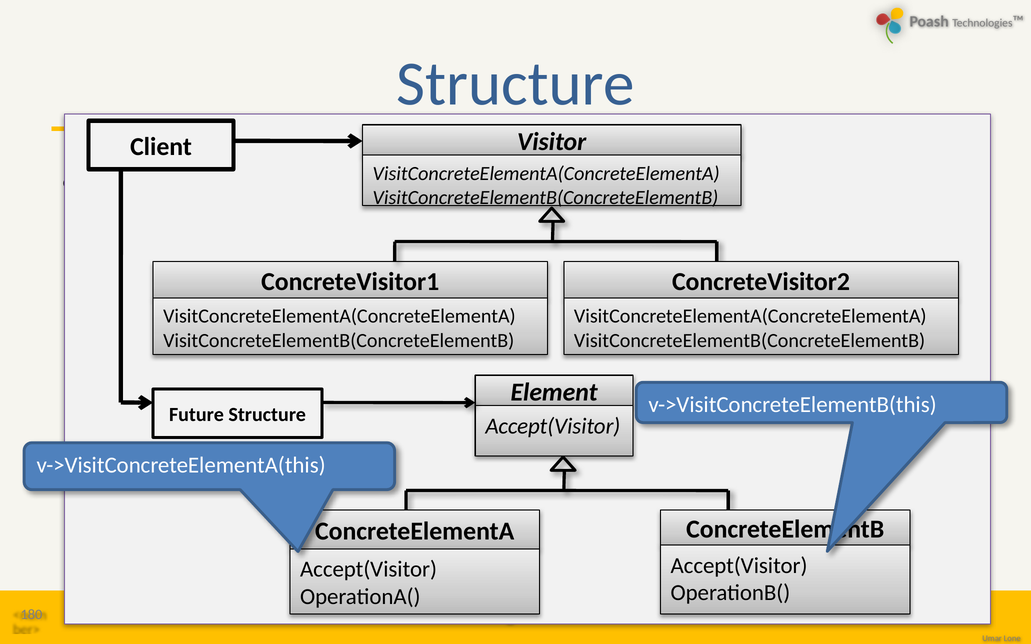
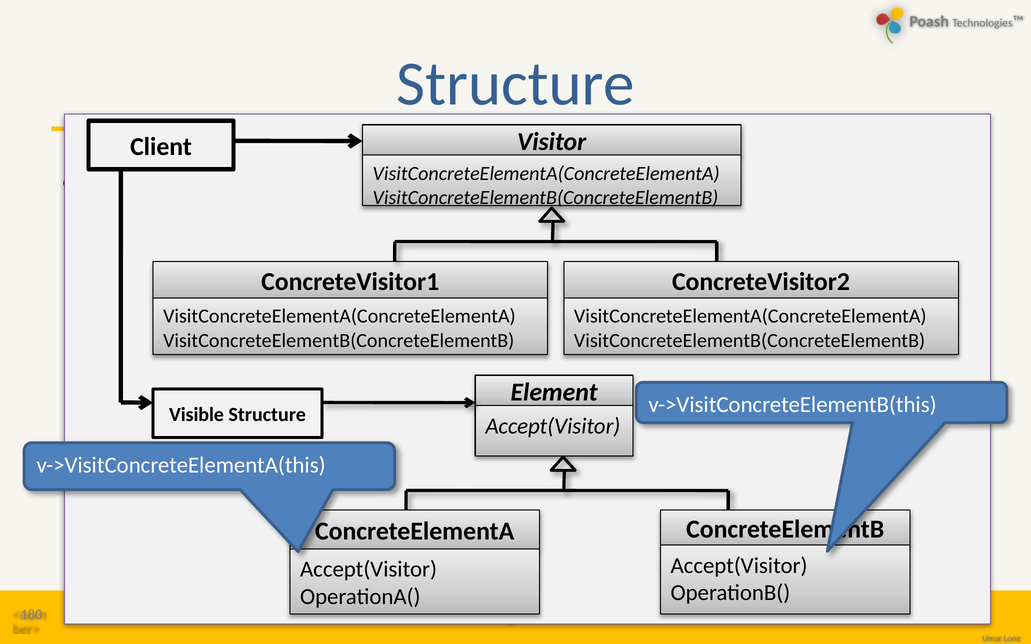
Future: Future -> Visible (196, 415)
